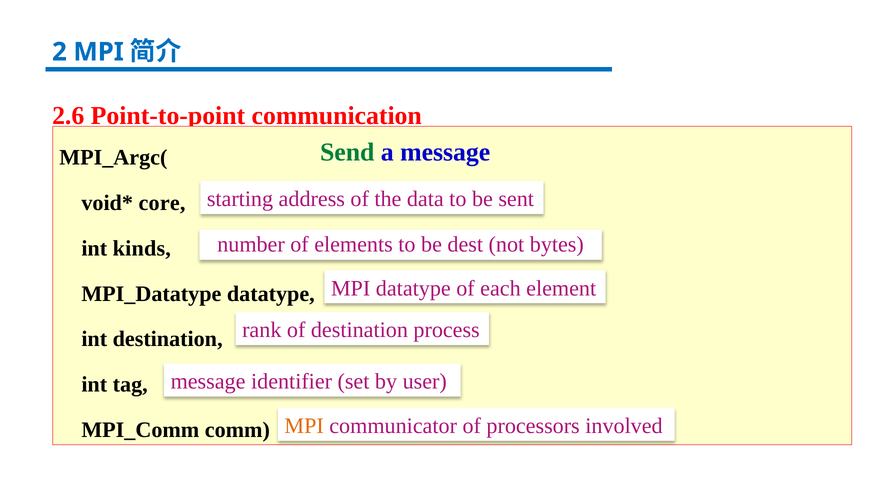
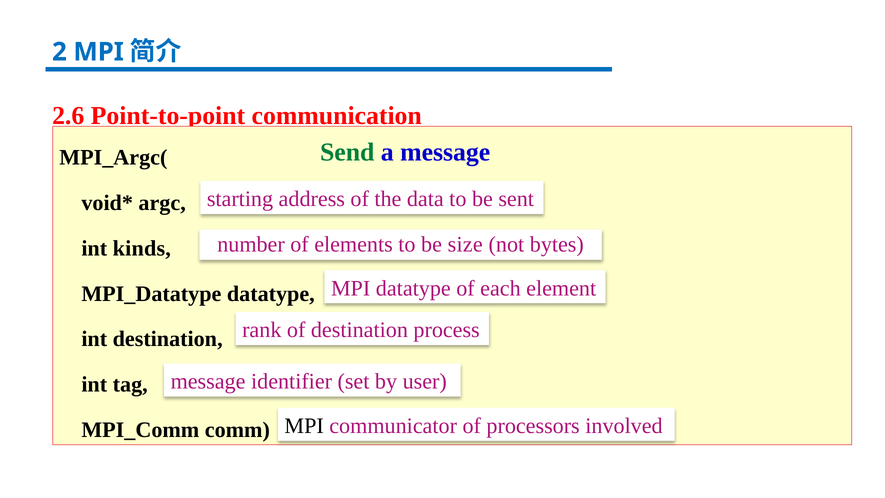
core: core -> argc (162, 203)
dest: dest -> size (465, 244)
MPI colour: orange -> black (304, 426)
